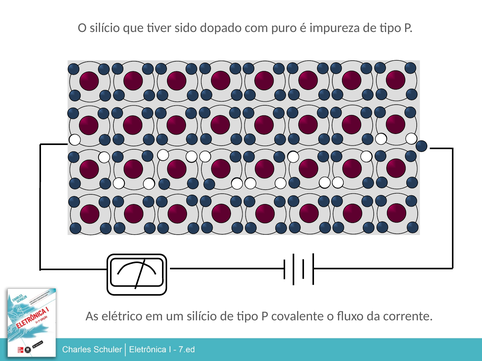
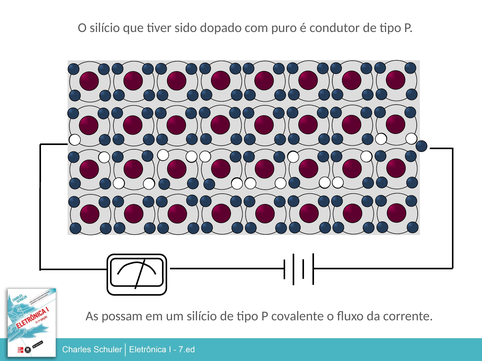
impureza: impureza -> condutor (335, 28)
elétrico: elétrico -> possam (122, 316)
